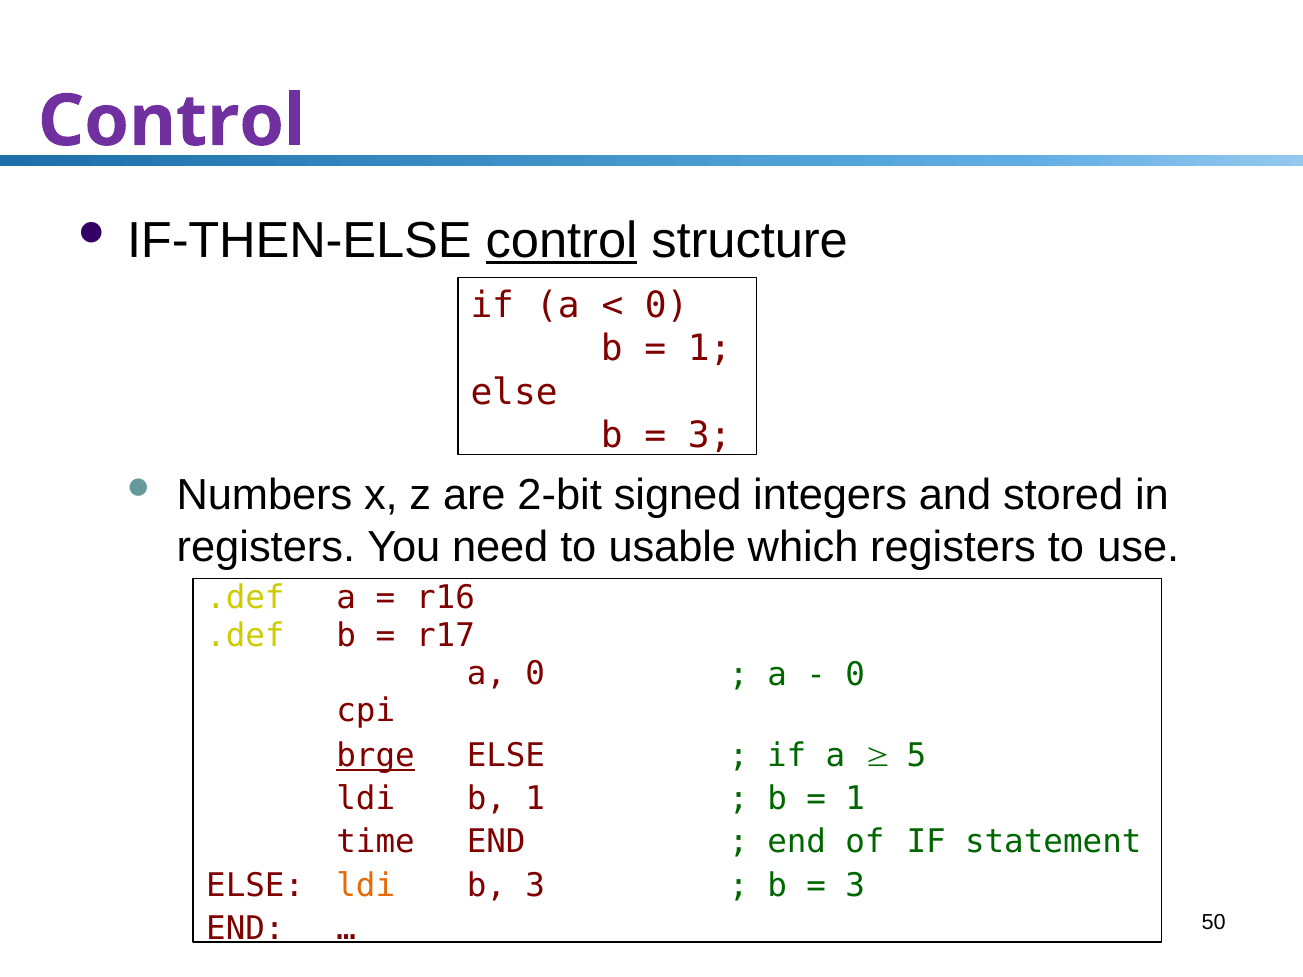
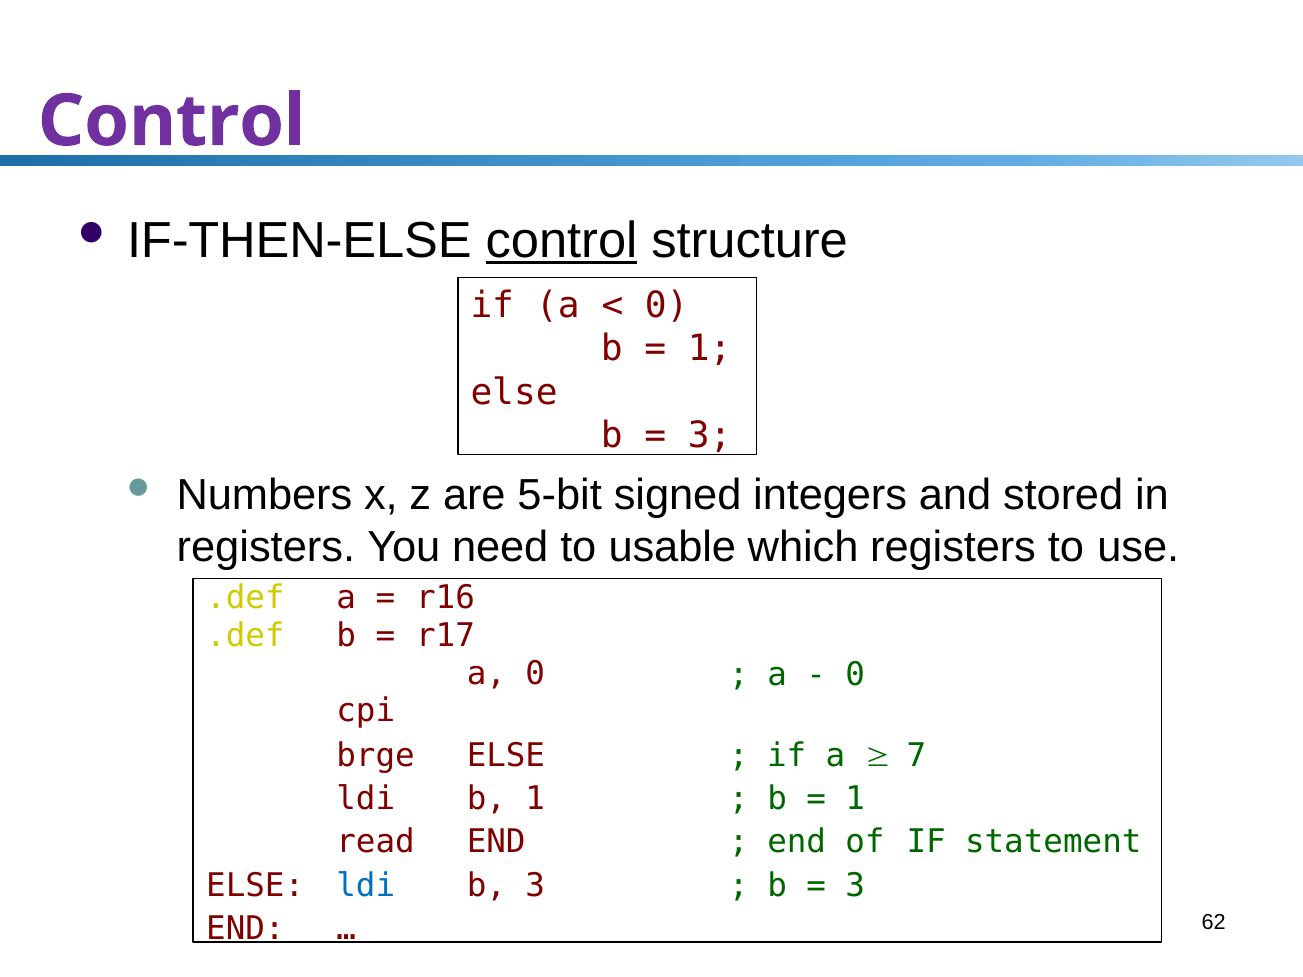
2-bit: 2-bit -> 5-bit (560, 495)
brge underline: present -> none (376, 756)
5: 5 -> 7 (916, 756)
time: time -> read (376, 842)
ldi colour: orange -> blue (366, 886)
50: 50 -> 62 (1214, 922)
